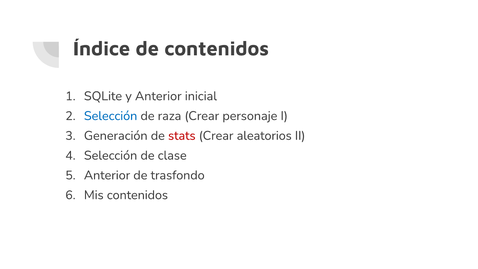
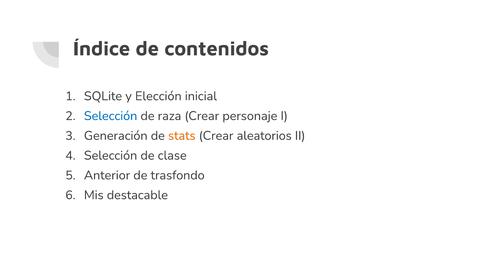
y Anterior: Anterior -> Elección (158, 96)
stats colour: red -> orange (182, 136)
Mis contenidos: contenidos -> destacable (137, 195)
